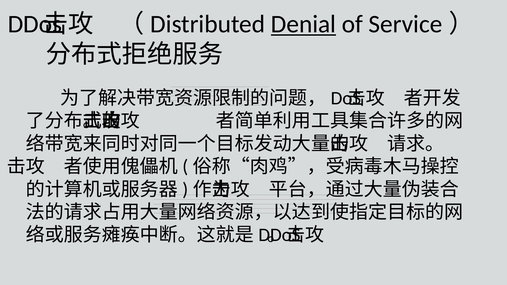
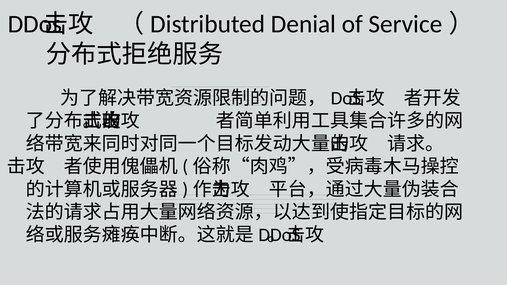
Denial underline: present -> none (304, 24)
